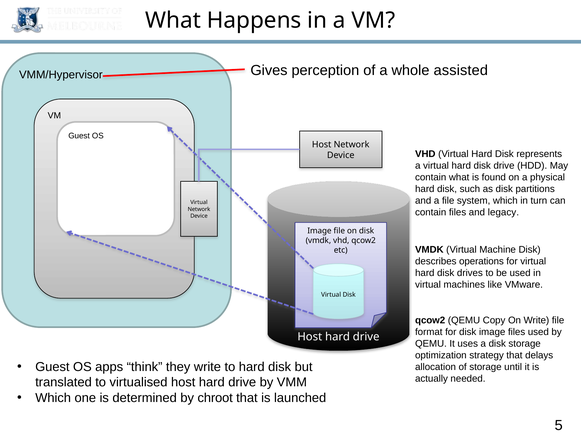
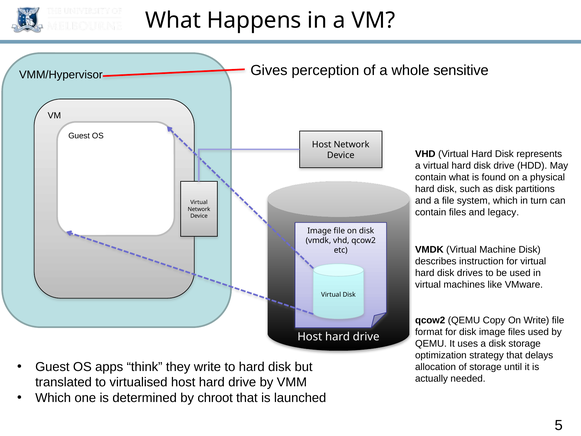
assisted: assisted -> sensitive (461, 70)
operations: operations -> instruction (481, 261)
